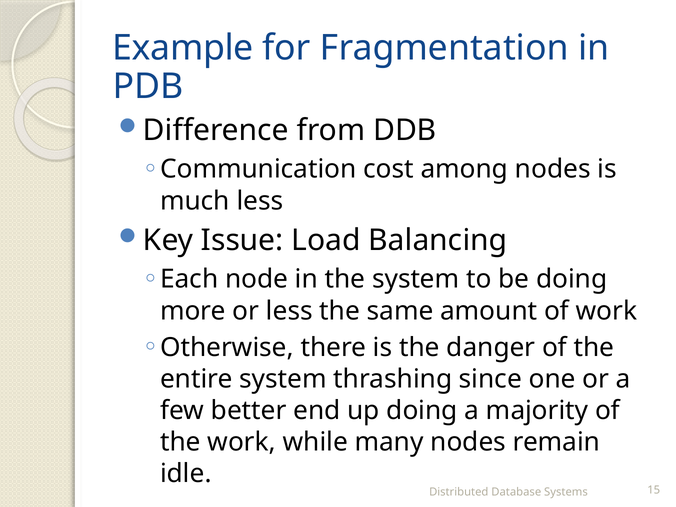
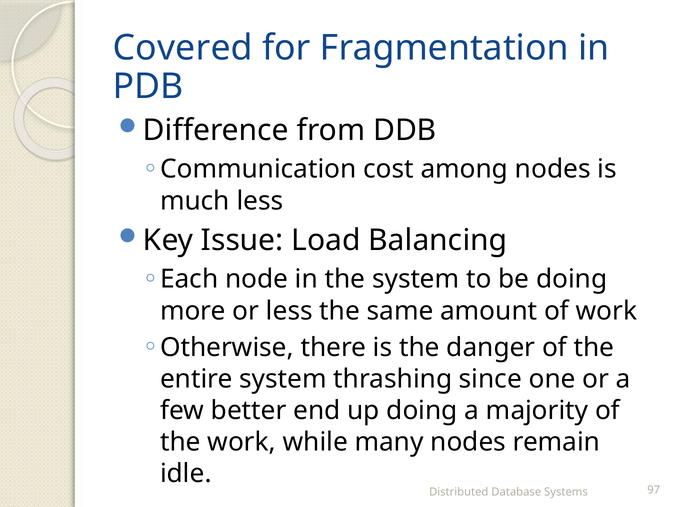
Example: Example -> Covered (183, 48)
15: 15 -> 97 (654, 490)
